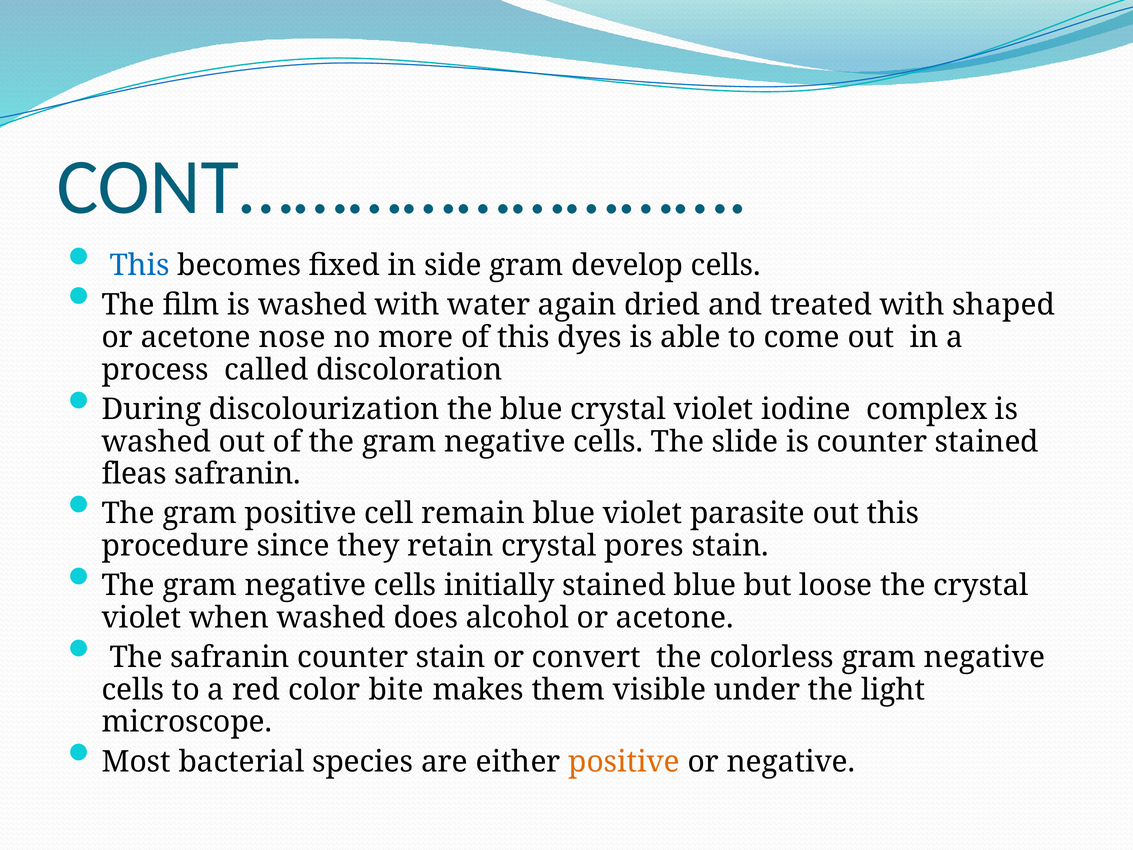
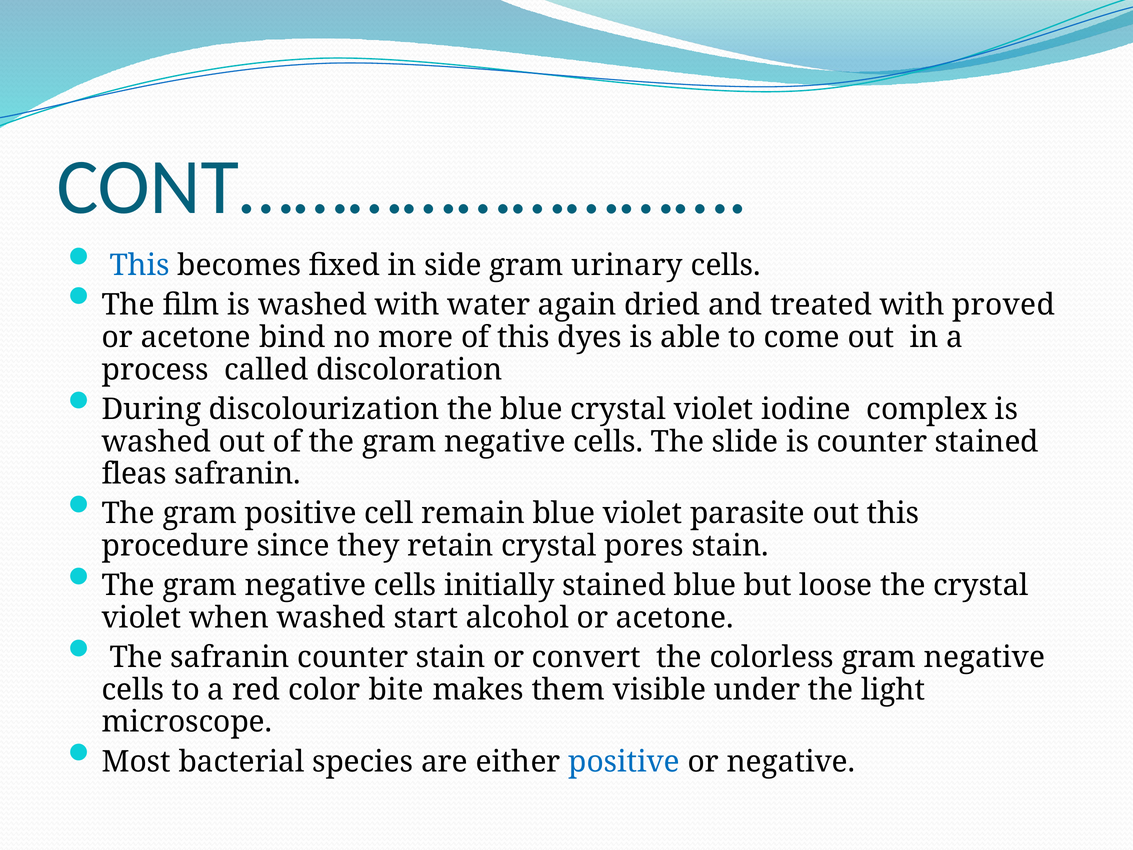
develop: develop -> urinary (627, 265)
shaped: shaped -> proved (1004, 305)
nose: nose -> bind (292, 337)
does: does -> start (426, 618)
positive colour: orange -> blue (624, 761)
